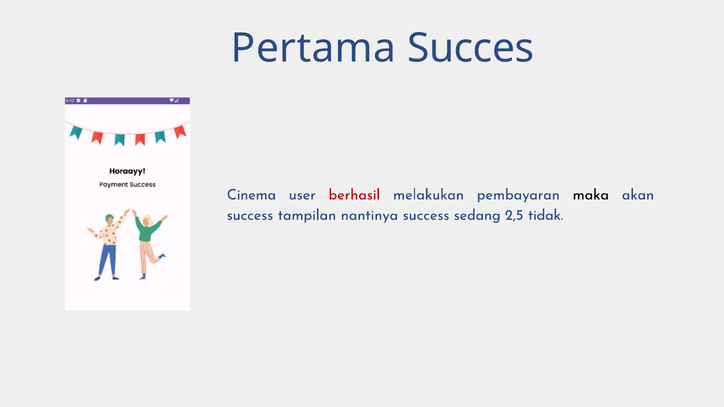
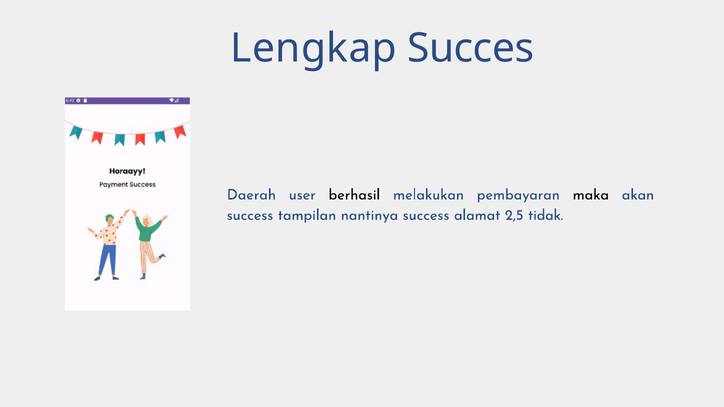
Pertama: Pertama -> Lengkap (314, 48)
Cinema: Cinema -> Daerah (251, 195)
berhasil colour: red -> black (354, 195)
sedang: sedang -> alamat (477, 215)
